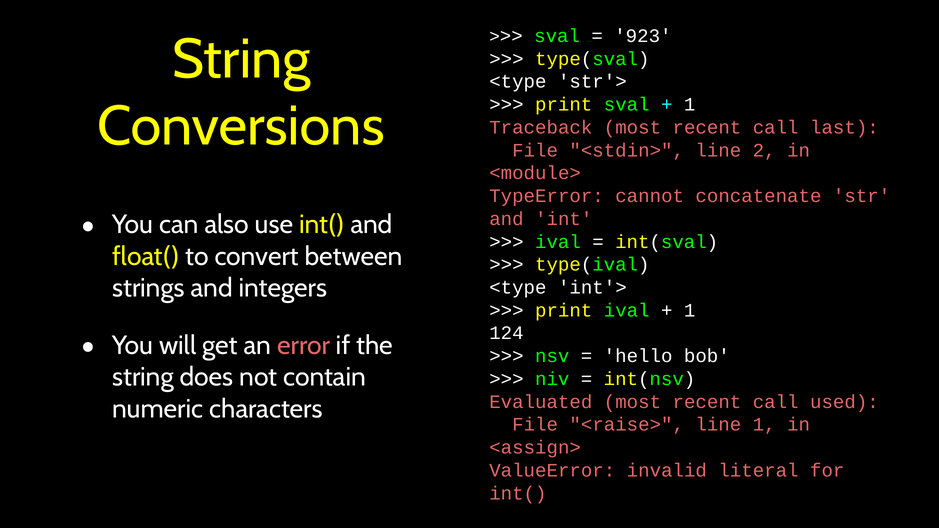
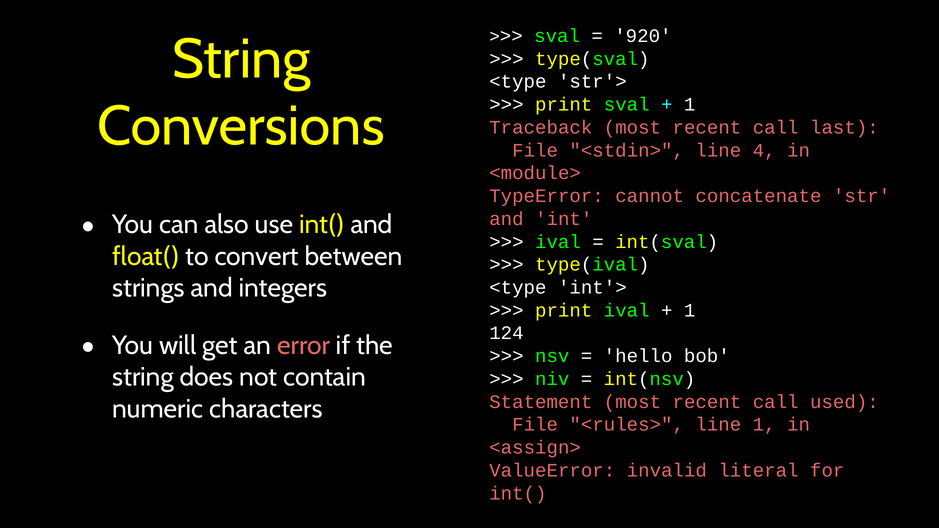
923: 923 -> 920 (643, 36)
2: 2 -> 4 (764, 150)
Evaluated: Evaluated -> Statement (541, 402)
<raise>: <raise> -> <rules> (627, 425)
